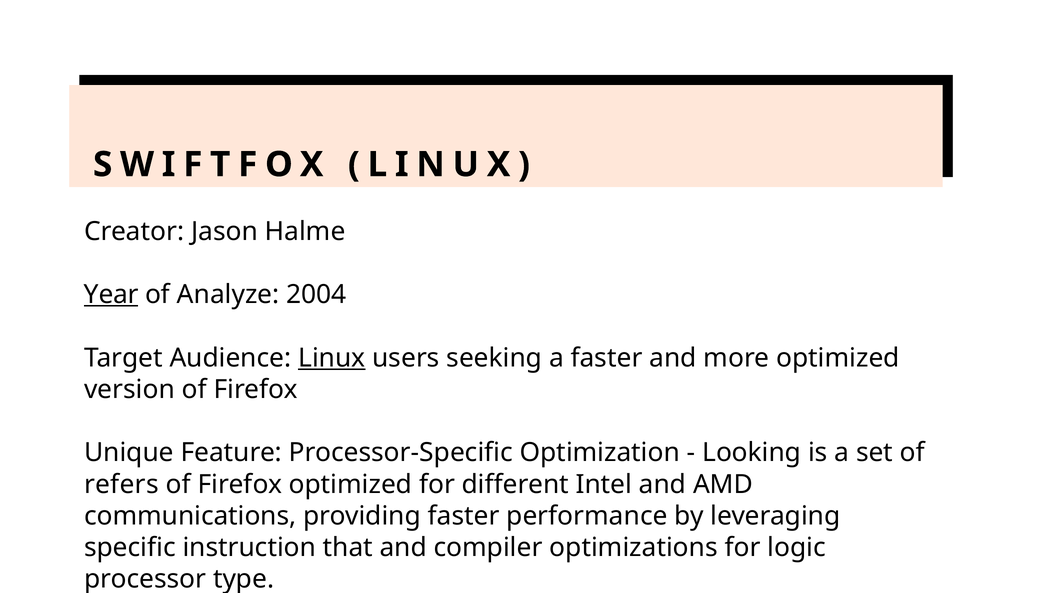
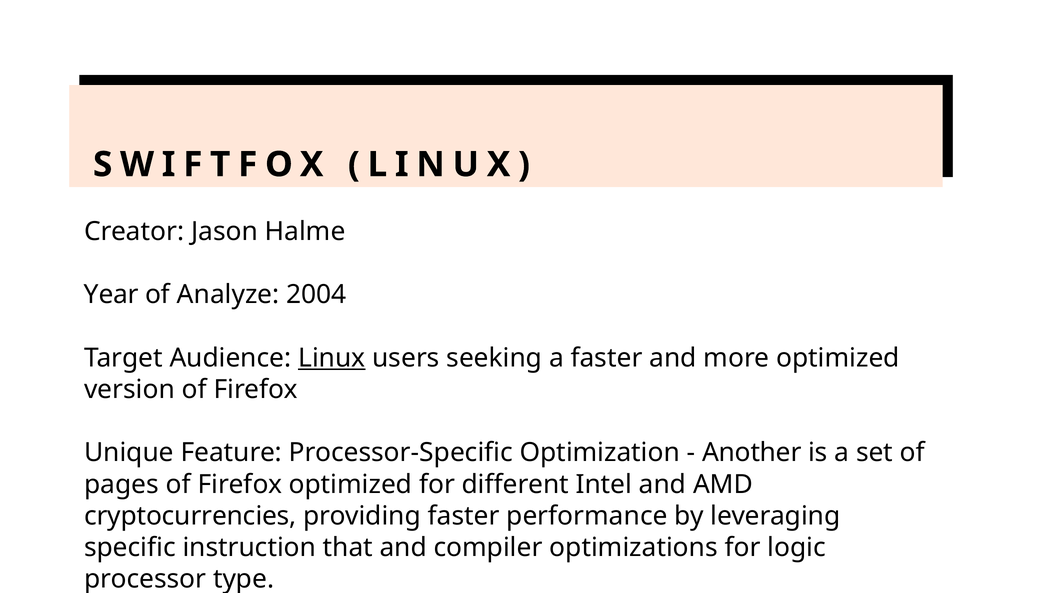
Year underline: present -> none (111, 295)
Looking: Looking -> Another (752, 453)
refers: refers -> pages (121, 485)
communications: communications -> cryptocurrencies (190, 516)
